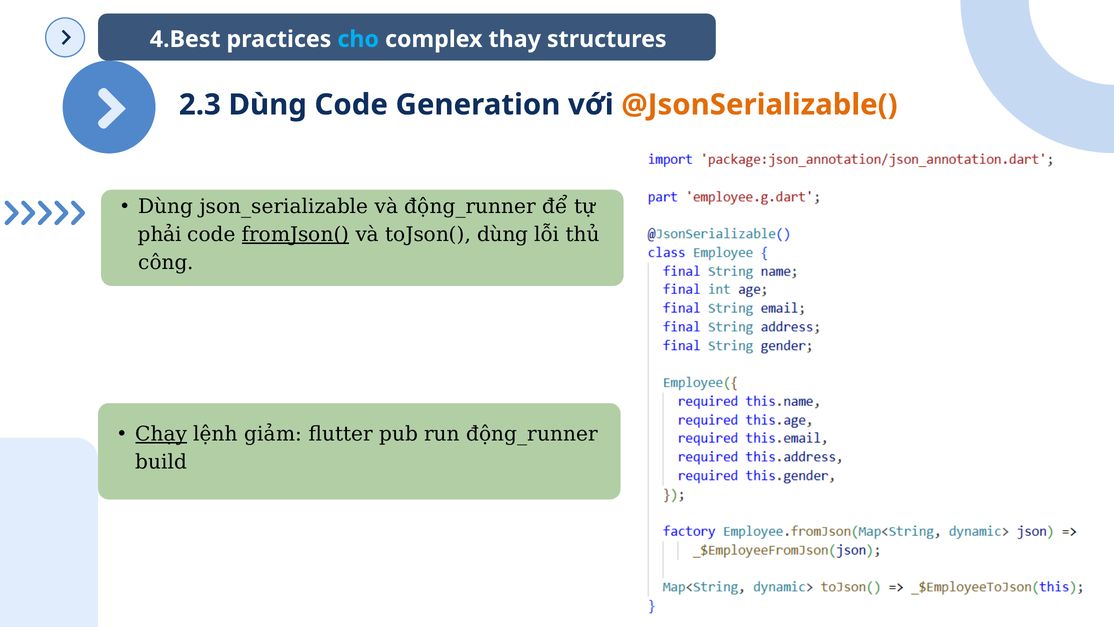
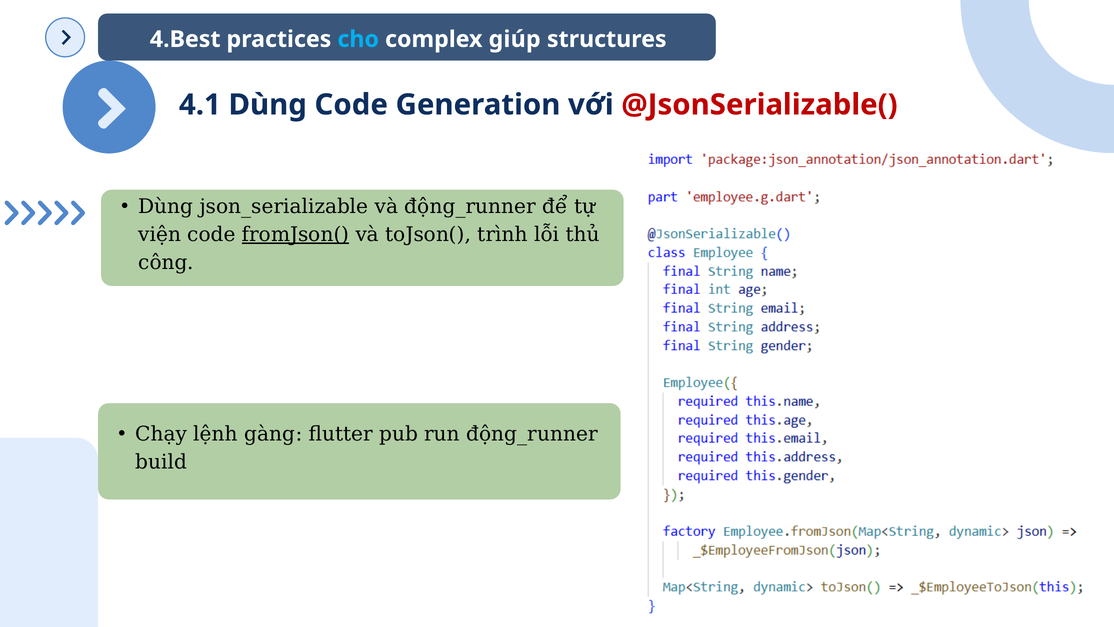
thay: thay -> giúp (515, 39)
2.3: 2.3 -> 4.1 (200, 105)
@JsonSerializable( colour: orange -> red (759, 105)
phải: phải -> viện (160, 234)
toJson( dùng: dùng -> trình (503, 234)
Chạy underline: present -> none (161, 434)
giảm: giảm -> gàng (273, 434)
